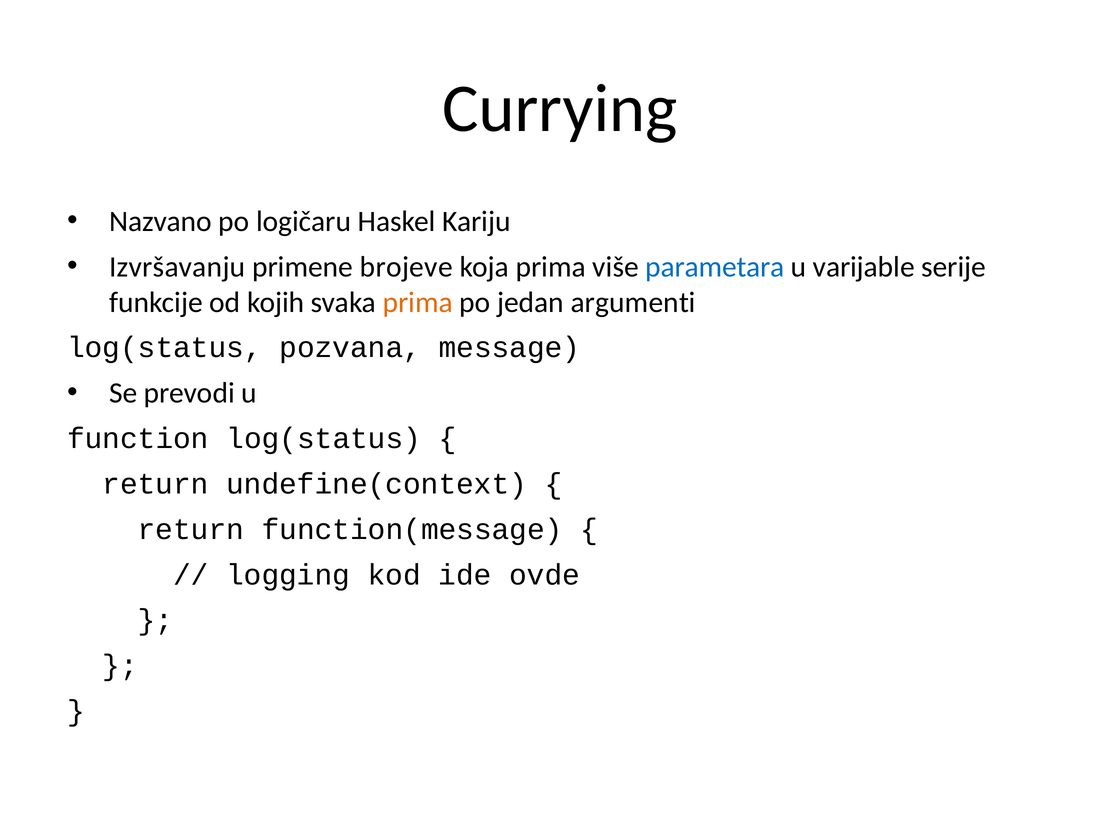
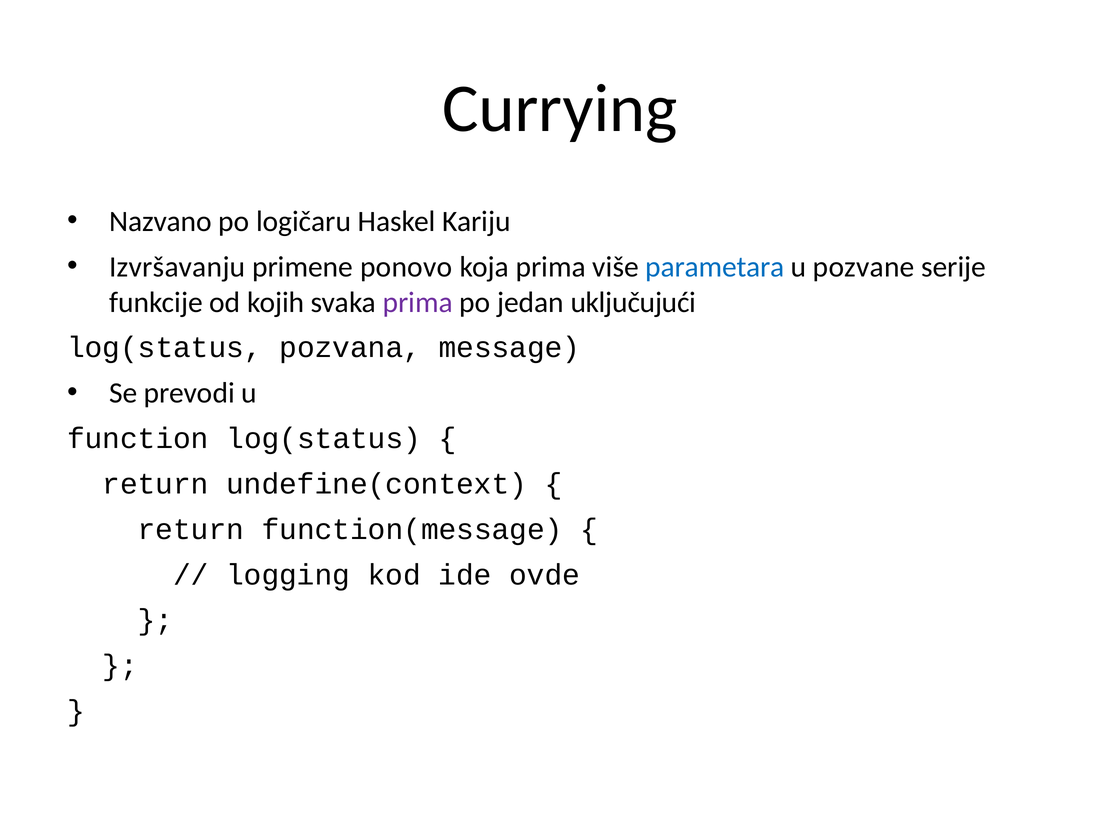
brojeve: brojeve -> ponovo (406, 267)
varijable: varijable -> pozvane (864, 267)
prima colour: orange -> purple (418, 302)
argumenti: argumenti -> uključujući (633, 302)
